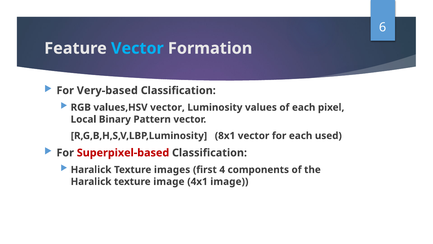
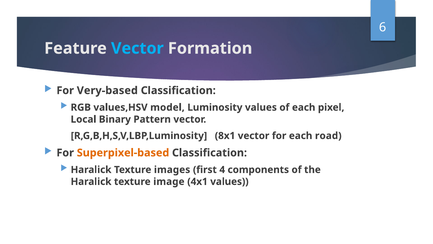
values,HSV vector: vector -> model (167, 107)
used: used -> road (328, 136)
Superpixel-based colour: red -> orange (123, 153)
4x1 image: image -> values (229, 181)
